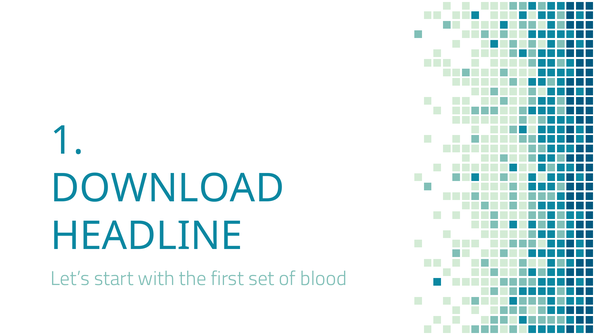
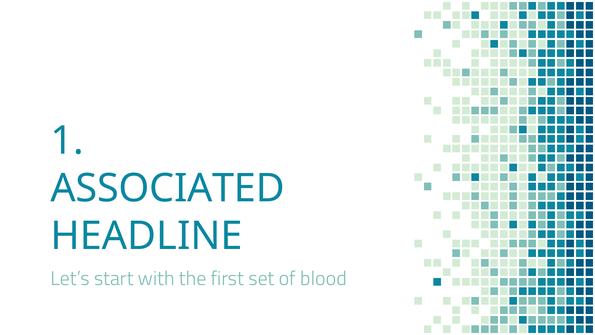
DOWNLOAD: DOWNLOAD -> ASSOCIATED (168, 188)
